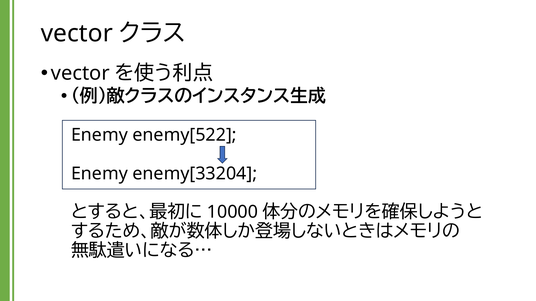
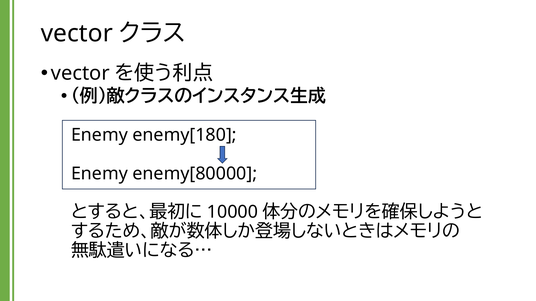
enemy[522: enemy[522 -> enemy[180 (185, 135)
enemy[33204: enemy[33204 -> enemy[80000 (195, 174)
